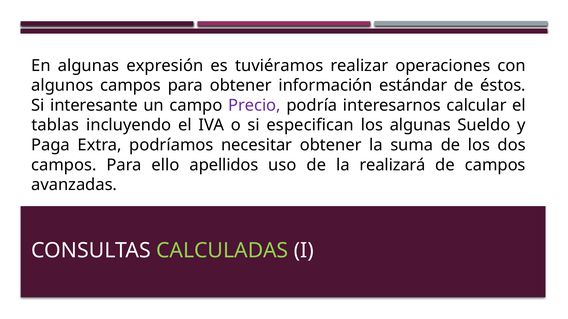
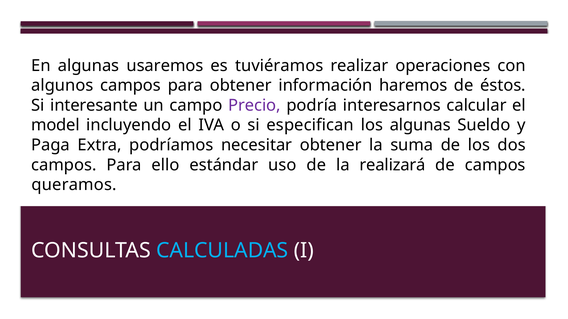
expresión: expresión -> usaremos (165, 66)
estándar: estándar -> haremos (413, 86)
tablas: tablas -> model (55, 125)
apellidos: apellidos -> estándar (224, 165)
avanzadas: avanzadas -> queramos (74, 185)
CALCULADAS colour: light green -> light blue (222, 251)
